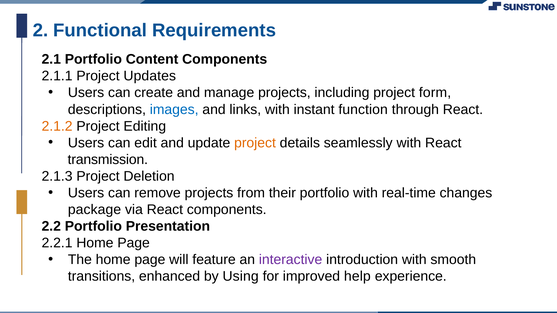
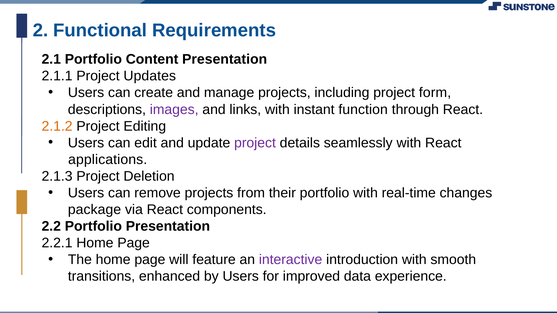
Content Components: Components -> Presentation (225, 59)
images colour: blue -> purple (174, 110)
project colour: orange -> purple (255, 143)
transmission: transmission -> applications (108, 160)
by Using: Using -> Users (241, 277)
help: help -> data (357, 277)
